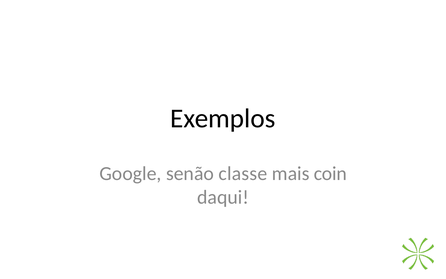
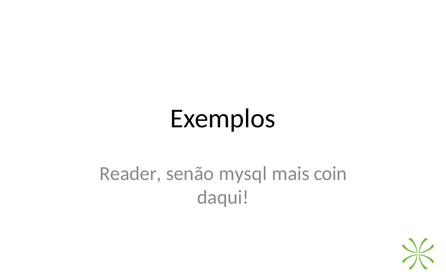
Google: Google -> Reader (130, 173)
classe: classe -> mysql (243, 173)
